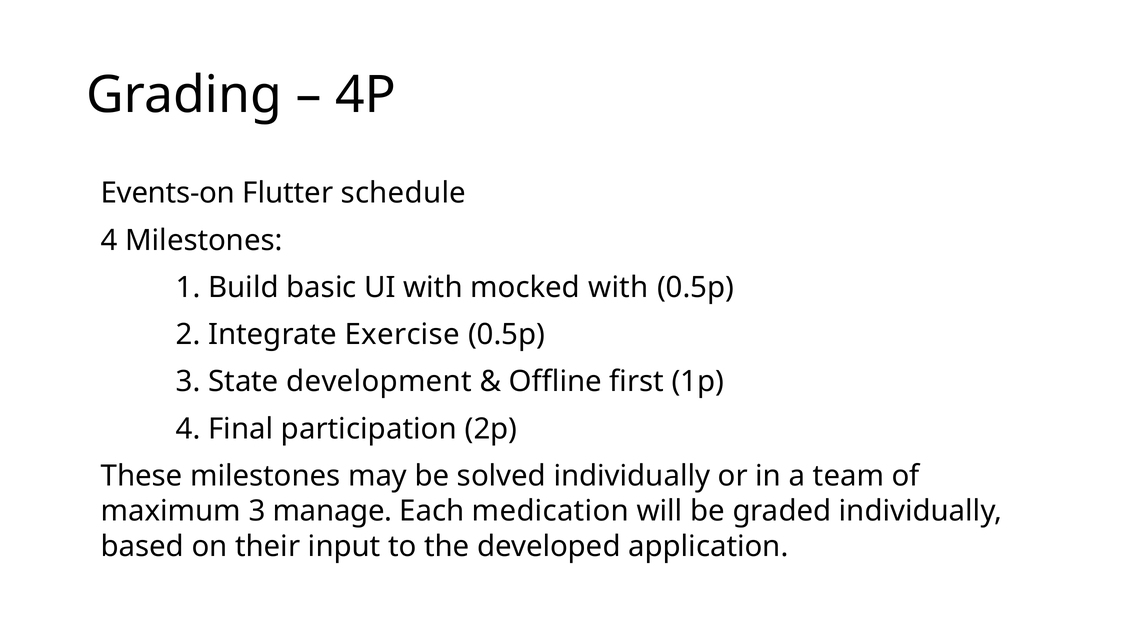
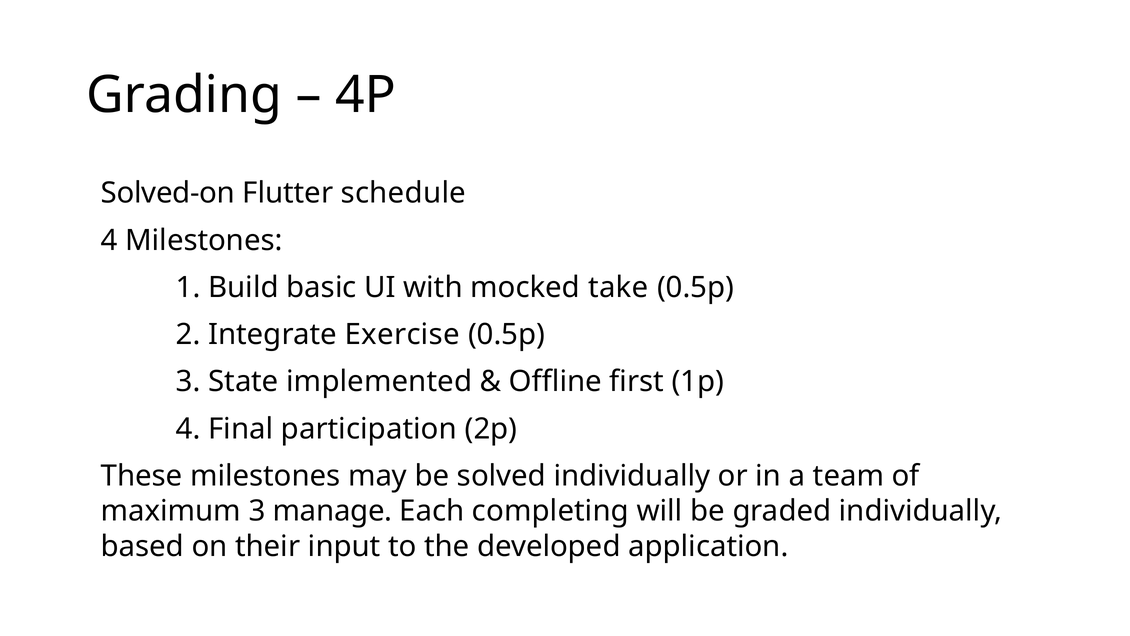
Events-on: Events-on -> Solved-on (168, 193)
mocked with: with -> take (618, 287)
development: development -> implemented (379, 381)
medication: medication -> completing (551, 511)
